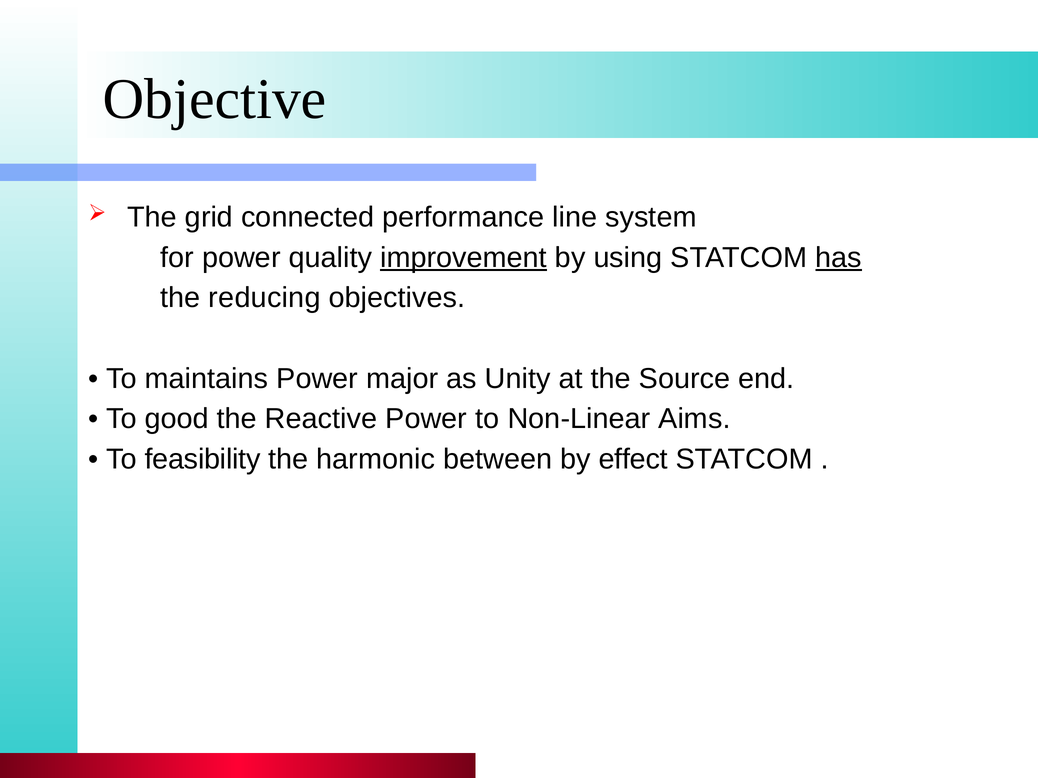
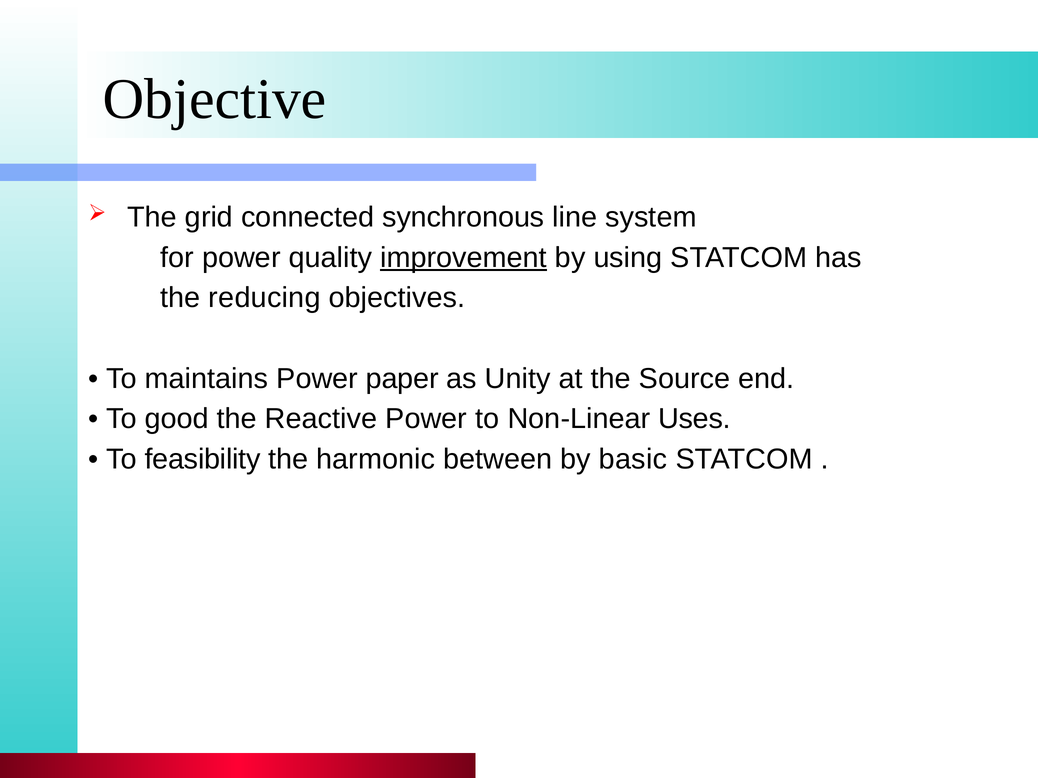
performance: performance -> synchronous (463, 217)
has underline: present -> none (839, 258)
major: major -> paper (402, 379)
Aims: Aims -> Uses (695, 419)
effect: effect -> basic (633, 460)
